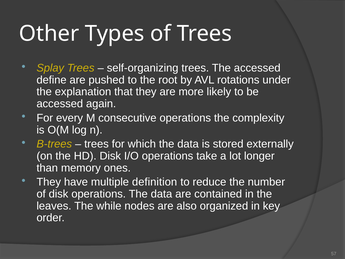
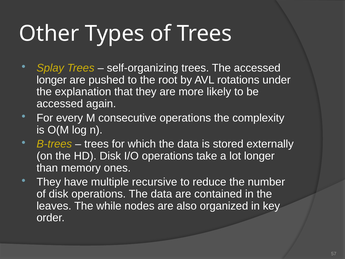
define: define -> longer (52, 80)
definition: definition -> recursive (155, 182)
